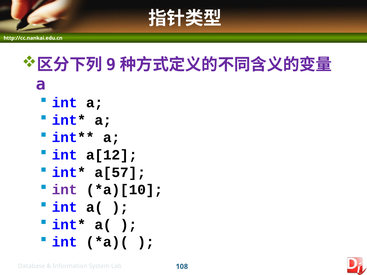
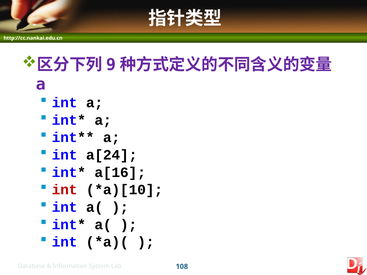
a[12: a[12 -> a[24 (112, 155)
a[57: a[57 -> a[16 (120, 172)
int colour: purple -> red (65, 190)
